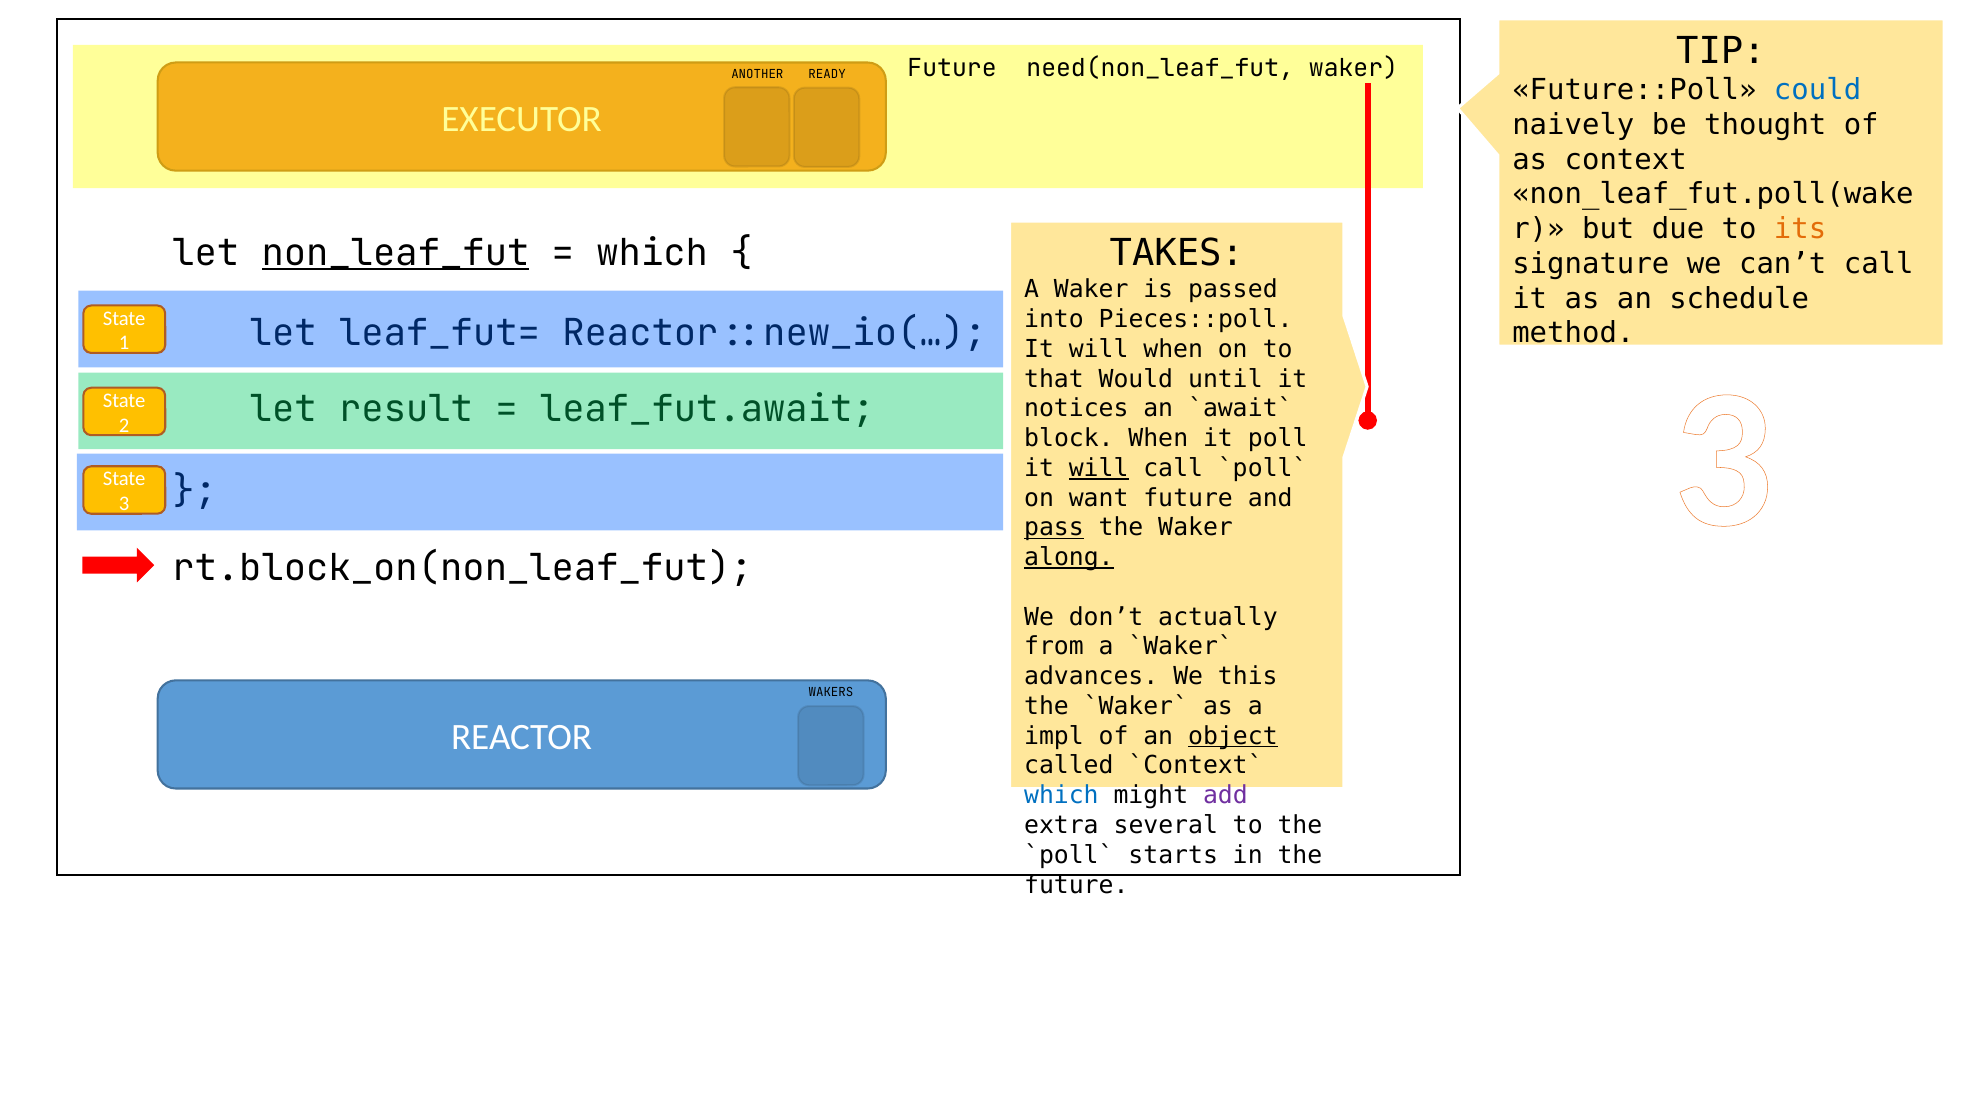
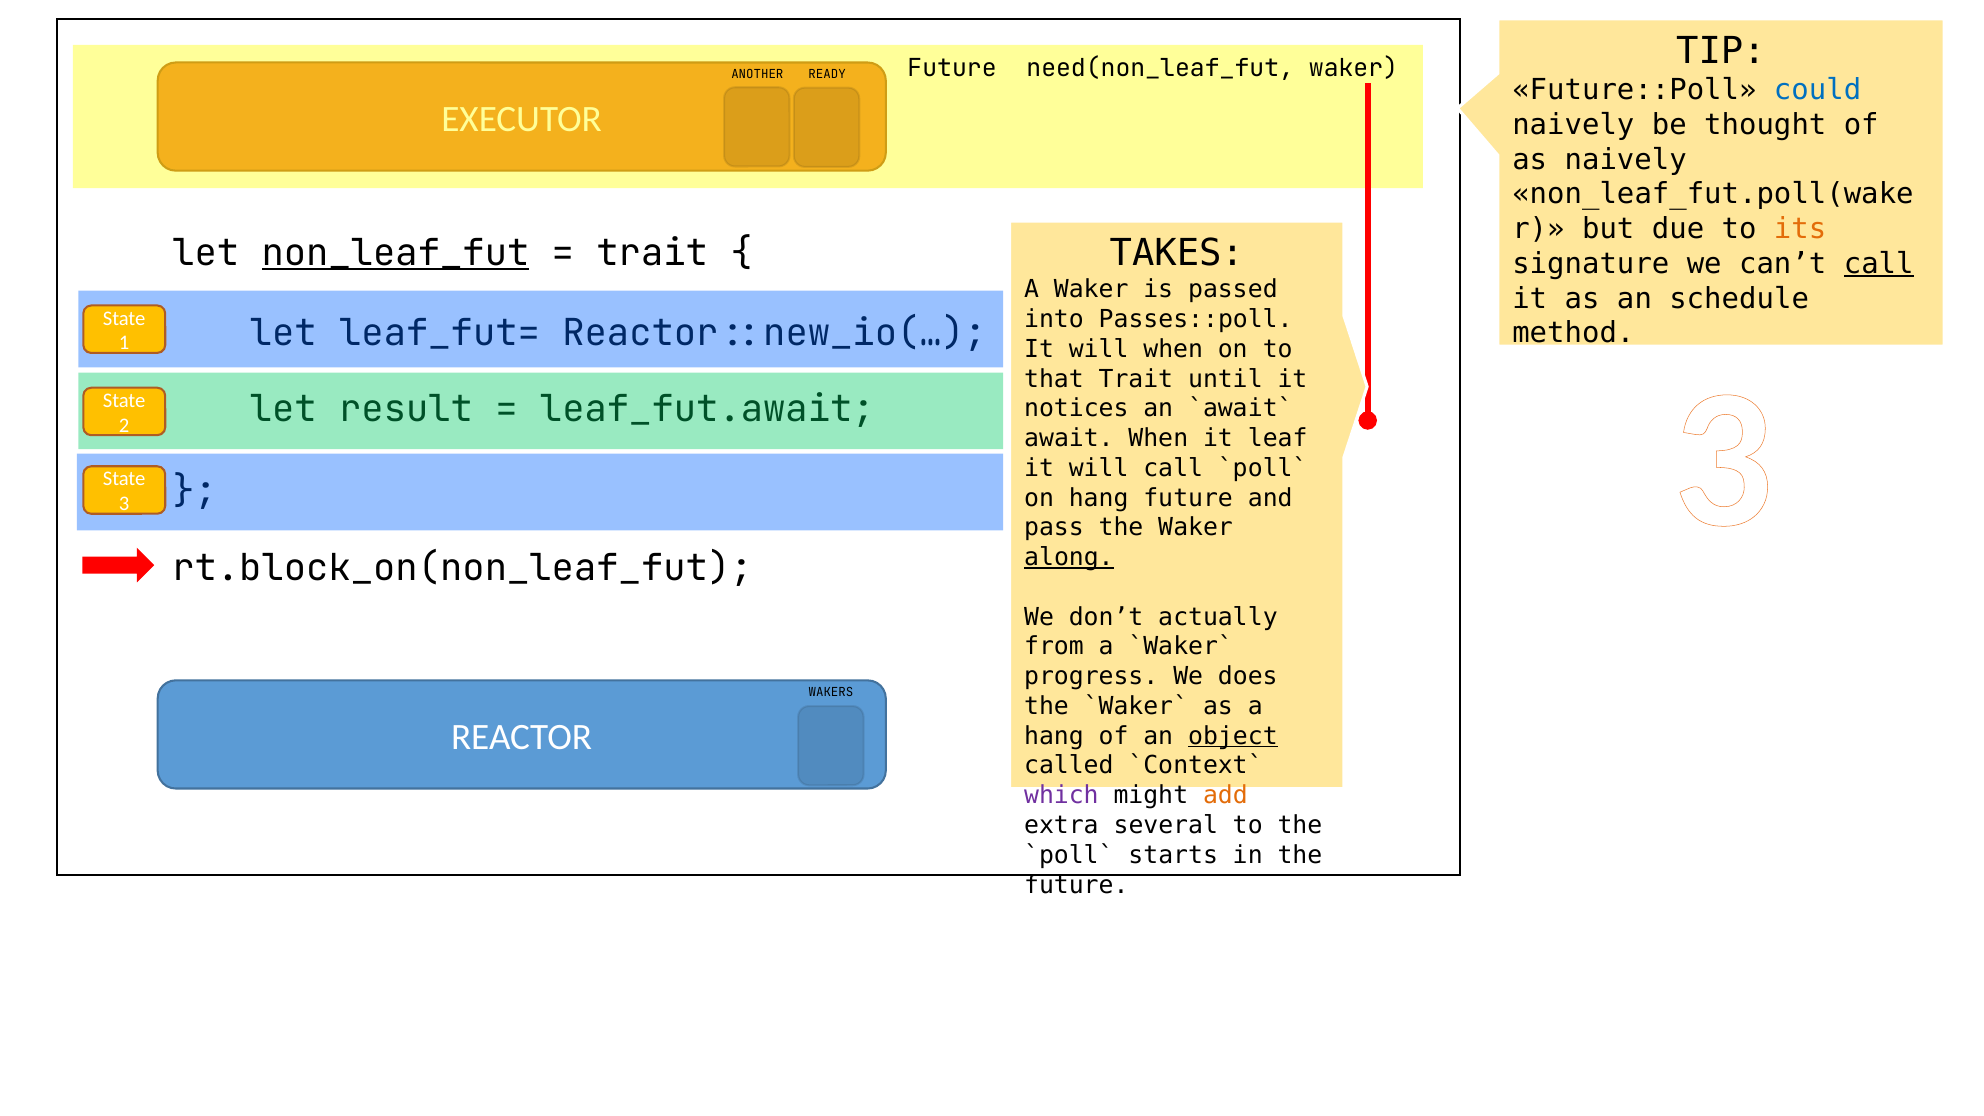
as context: context -> naively (1626, 160)
which: which -> trait (652, 253)
call underline: none -> present (1879, 264)
Pieces::poll: Pieces::poll -> Passes::poll (1196, 319)
that Would: Would -> Trait (1136, 379)
block: block -> await (1069, 438)
poll: poll -> leaf (1278, 438)
will underline: present -> none (1099, 468)
on want: want -> hang (1099, 498)
pass underline: present -> none (1054, 528)
advances: advances -> progress (1091, 677)
this: this -> does (1248, 677)
impl: impl -> hang (1054, 736)
which colour: blue -> purple (1061, 796)
add colour: purple -> orange (1225, 796)
